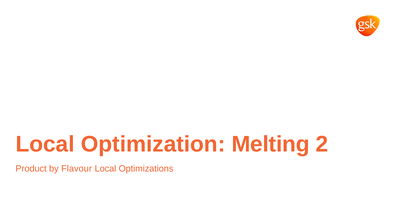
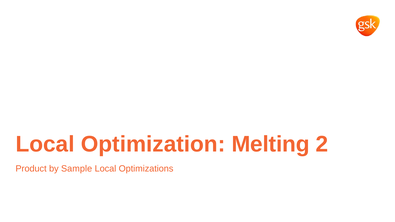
Flavour: Flavour -> Sample (77, 169)
